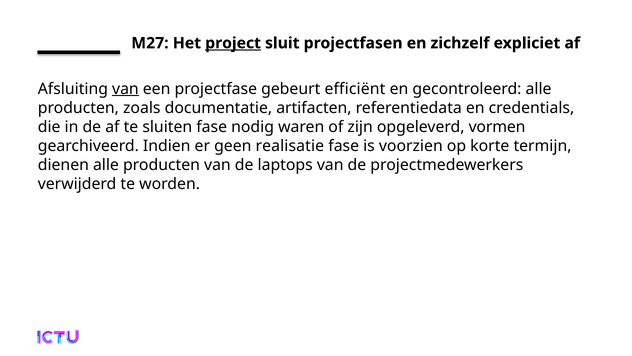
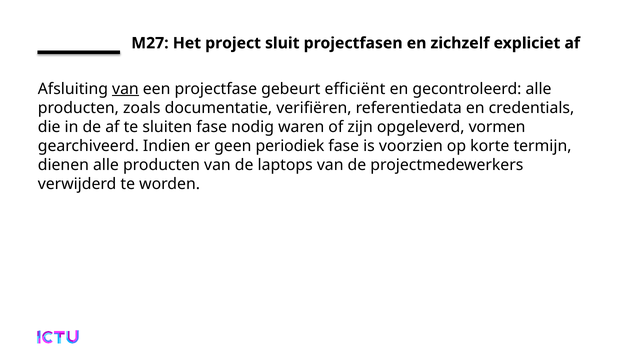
project underline: present -> none (233, 43)
artifacten: artifacten -> verifiëren (314, 108)
realisatie: realisatie -> periodiek (290, 146)
